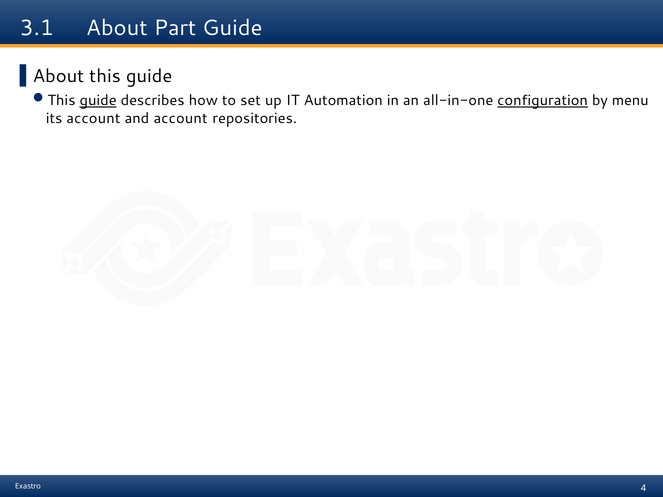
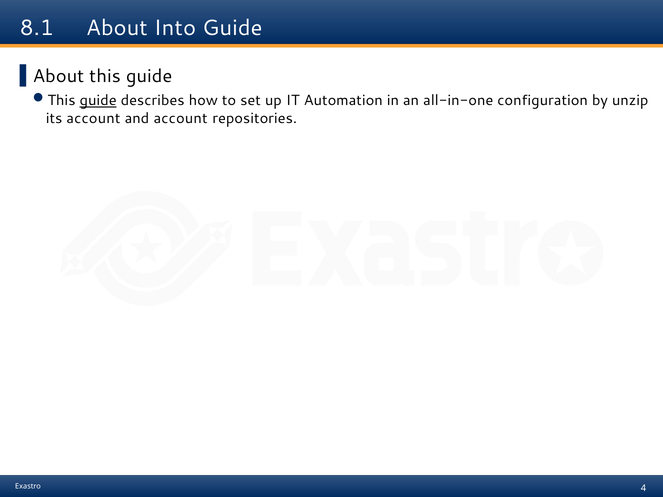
3.1: 3.1 -> 8.1 (37, 28)
Part: Part -> Into (175, 28)
configuration underline: present -> none (543, 101)
menu: menu -> unzip (630, 101)
